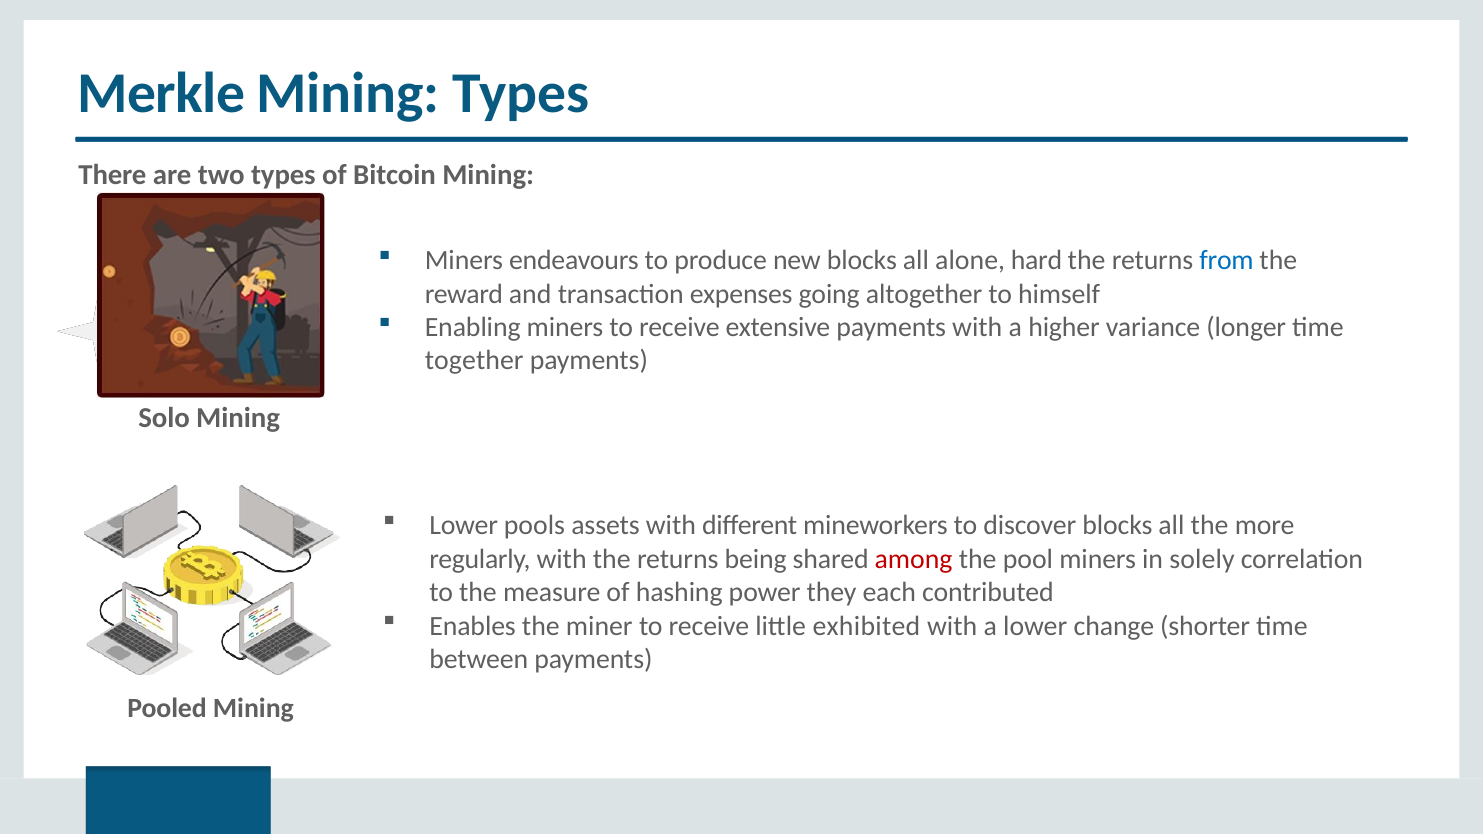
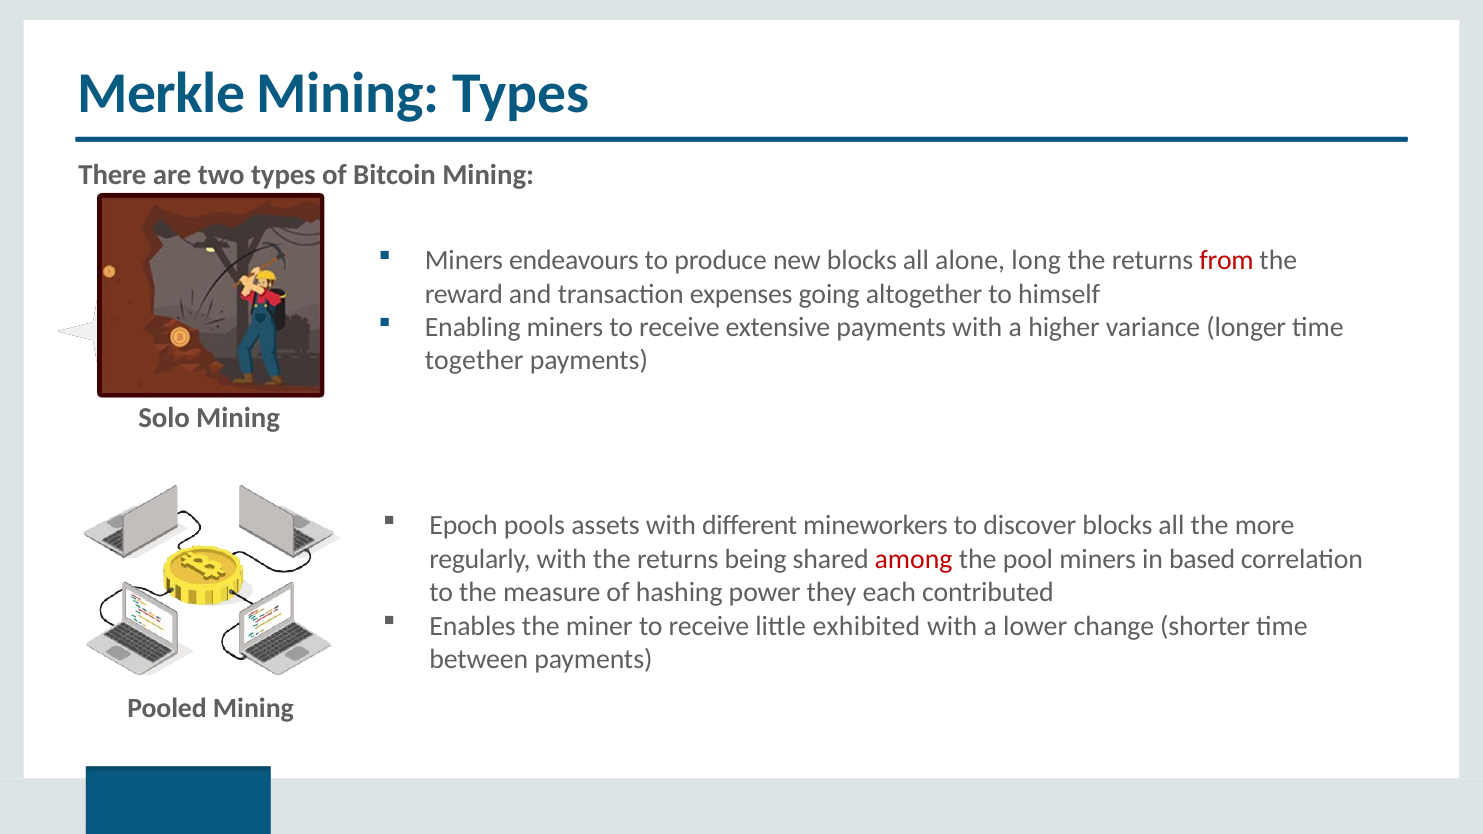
hard: hard -> long (1036, 261)
from colour: blue -> red (1227, 261)
Lower: Lower -> Epoch (464, 526)
solely: solely -> based (1202, 559)
